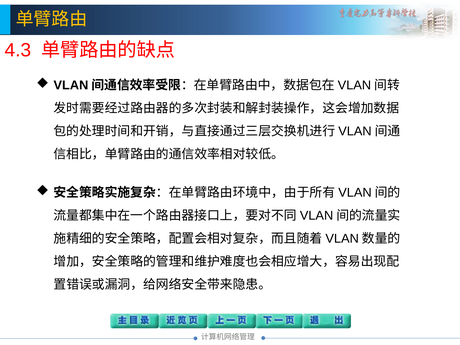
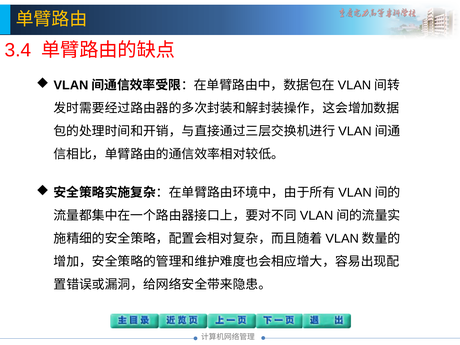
4.3: 4.3 -> 3.4 (18, 50)
